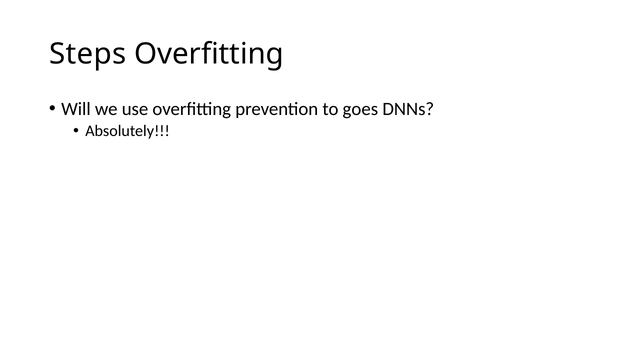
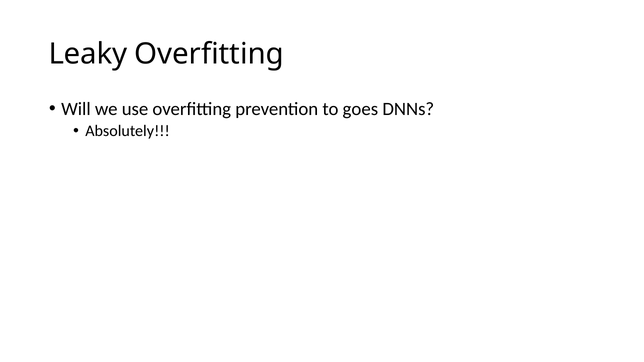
Steps: Steps -> Leaky (88, 54)
